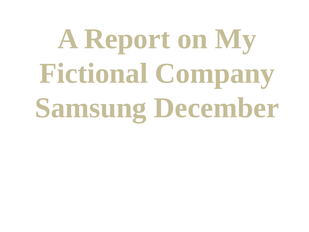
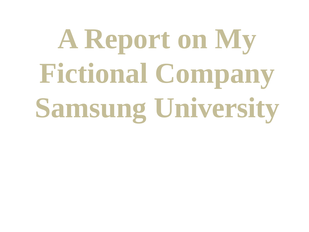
December: December -> University (217, 108)
